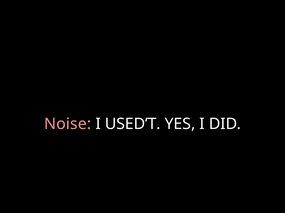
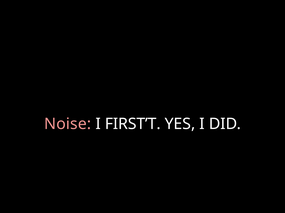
USED’T: USED’T -> FIRST’T (133, 124)
